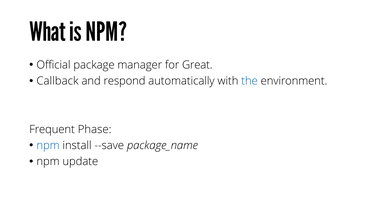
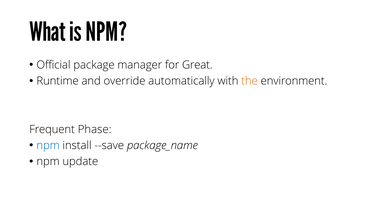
Callback: Callback -> Runtime (58, 81)
respond: respond -> override (124, 81)
the colour: blue -> orange (250, 81)
